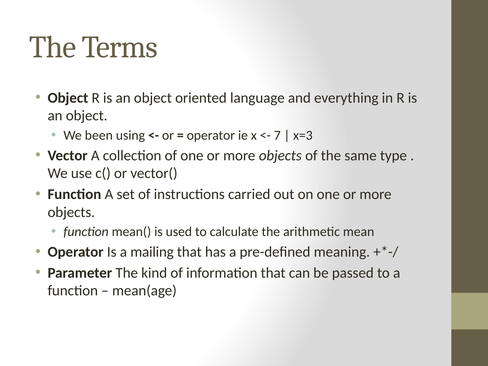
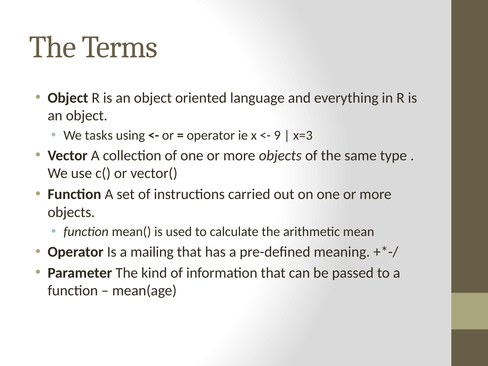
been: been -> tasks (99, 135)
7: 7 -> 9 (277, 135)
